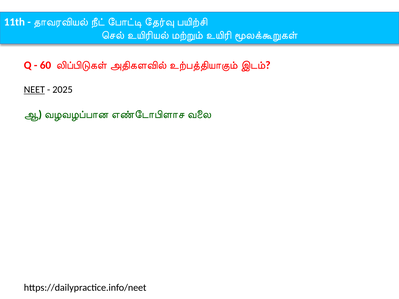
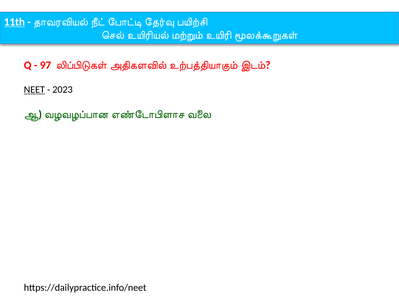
11th underline: none -> present (14, 22)
60: 60 -> 97 (45, 65)
2025: 2025 -> 2023 (63, 90)
